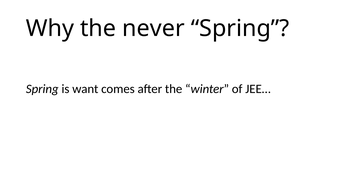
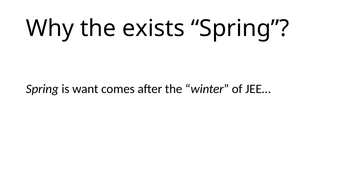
never: never -> exists (153, 29)
